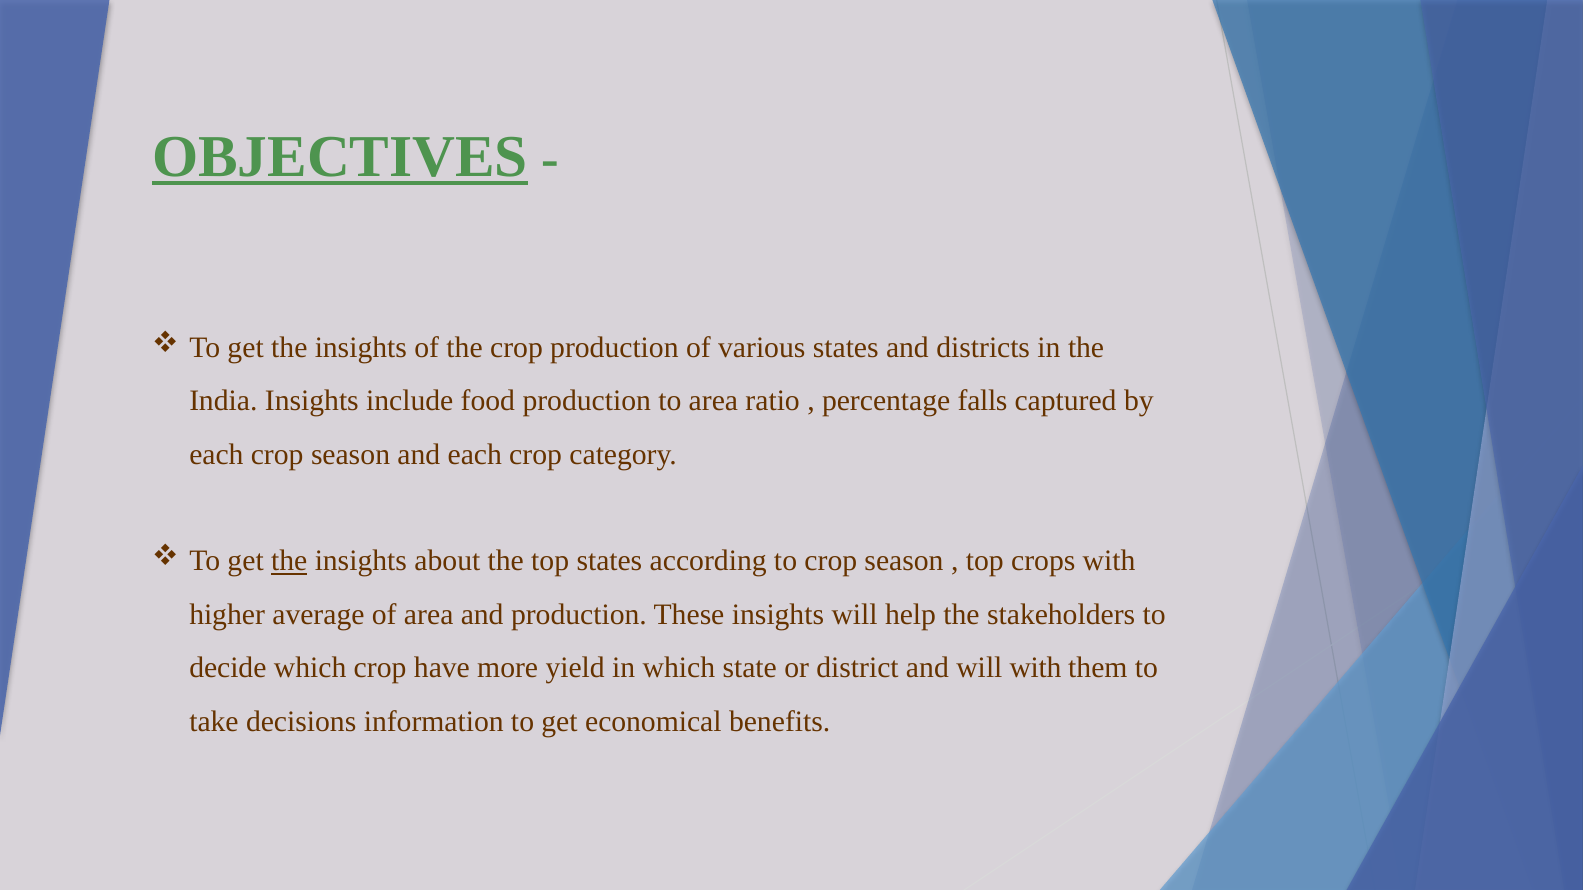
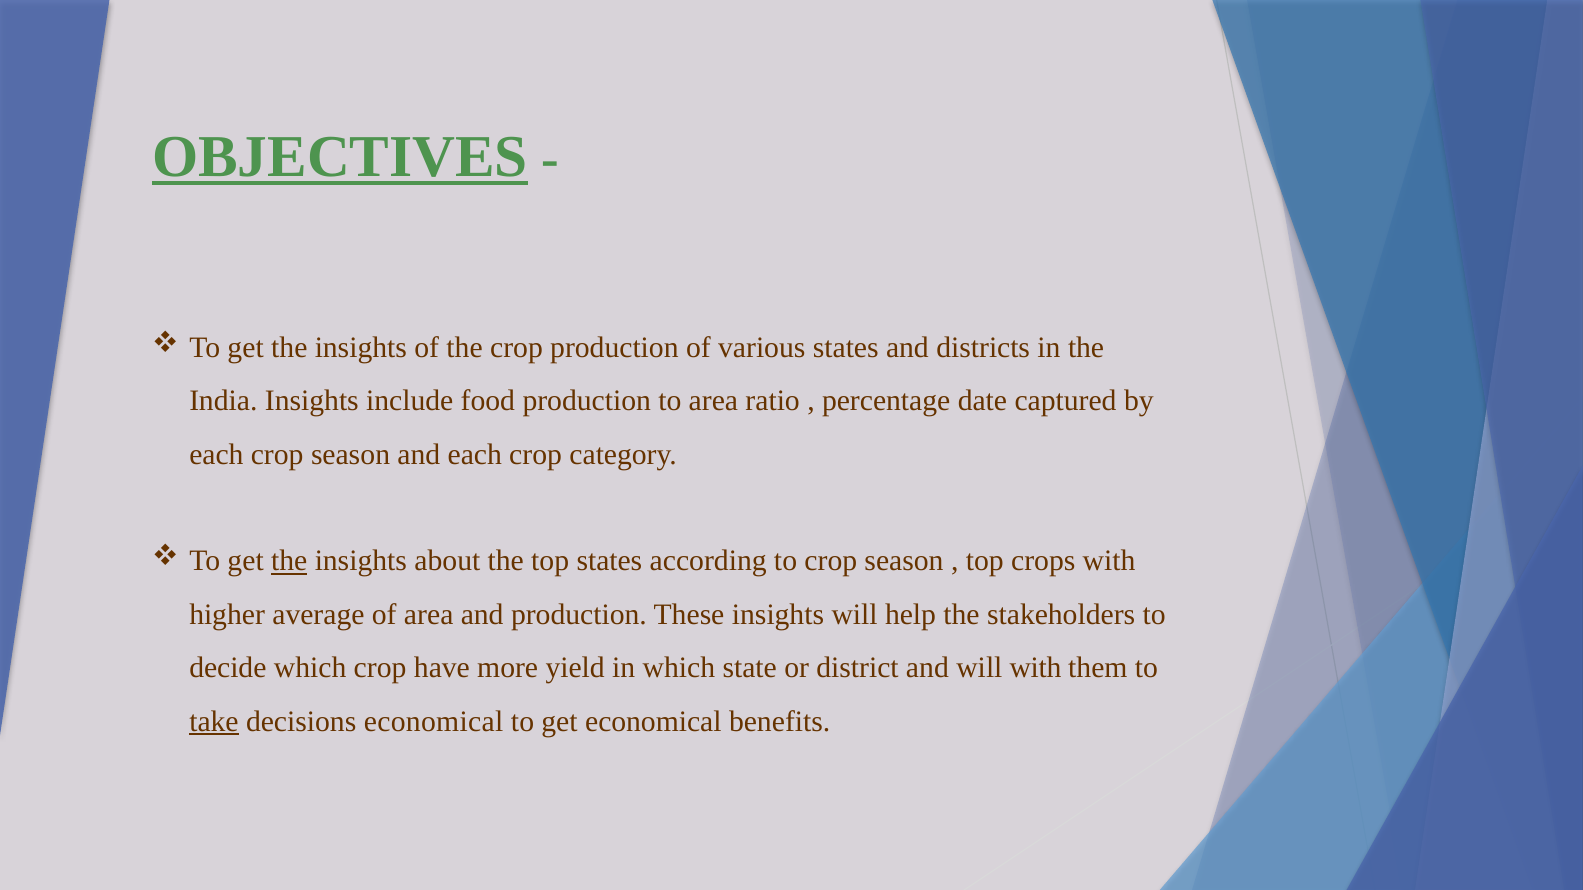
falls: falls -> date (982, 401)
take underline: none -> present (214, 722)
decisions information: information -> economical (434, 722)
